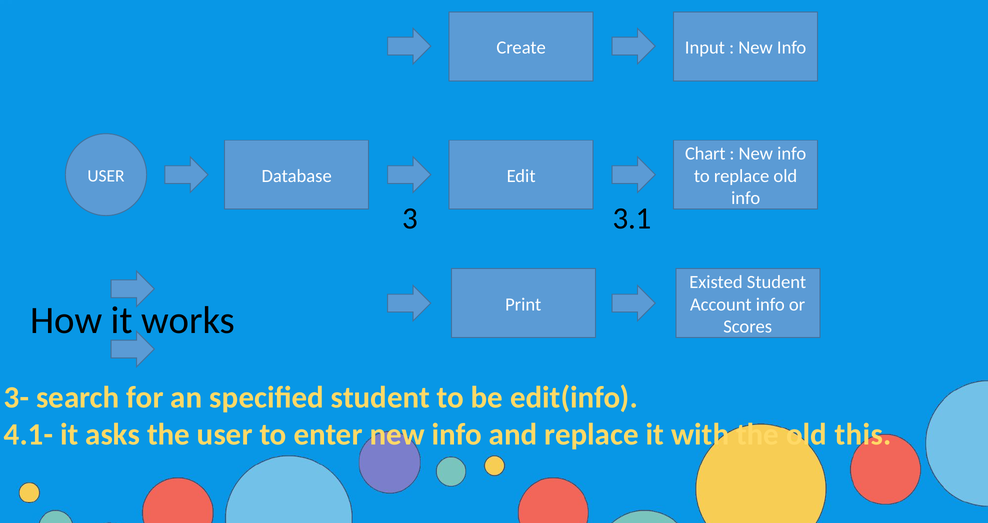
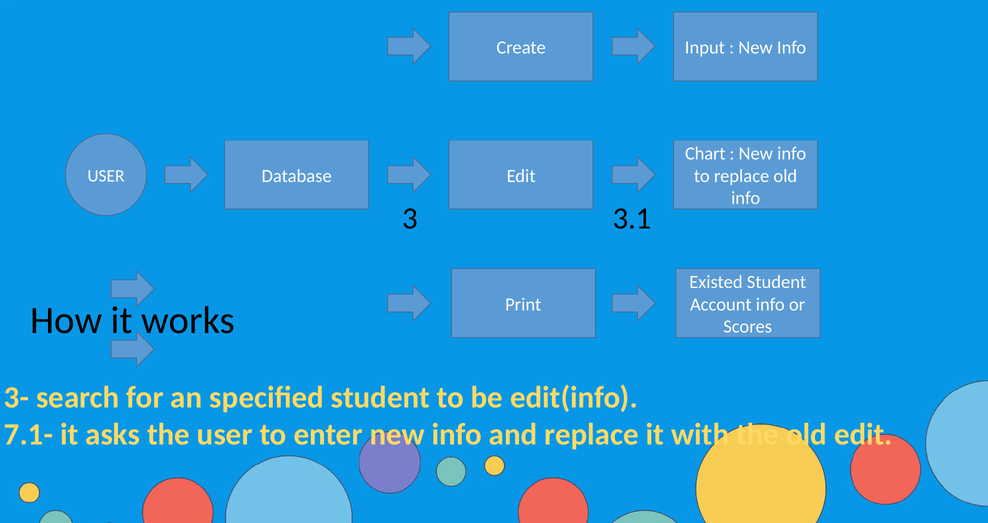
4.1-: 4.1- -> 7.1- (28, 434)
old this: this -> edit (863, 434)
